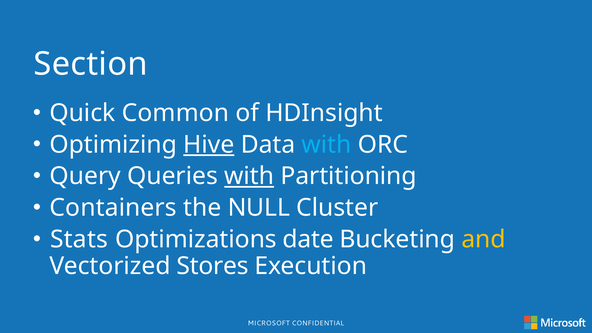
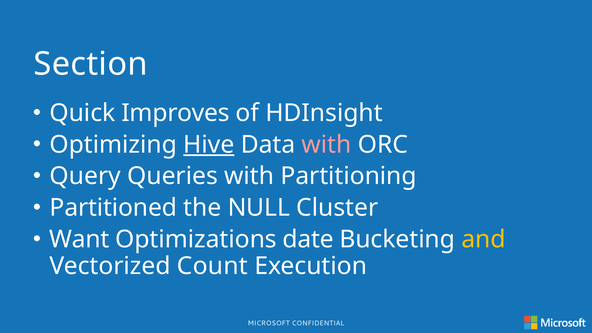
Common: Common -> Improves (176, 113)
with colour: light blue -> pink (327, 145)
with underline: present -> none (249, 176)
Containers: Containers -> Partitioned (113, 208)
Stats: Stats -> Want (79, 239)
Stores: Stores -> Count (212, 266)
